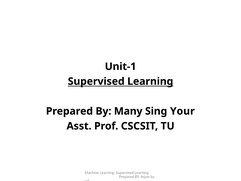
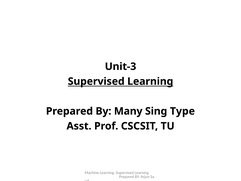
Unit-1: Unit-1 -> Unit-3 (121, 66)
Your: Your -> Type (182, 111)
